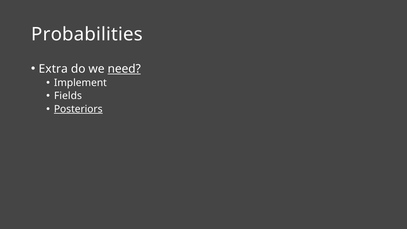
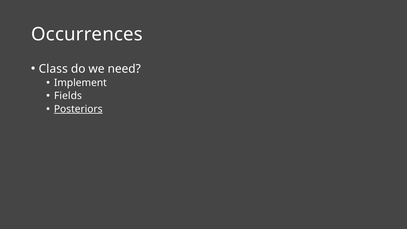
Probabilities: Probabilities -> Occurrences (87, 34)
Extra: Extra -> Class (53, 69)
need underline: present -> none (124, 69)
